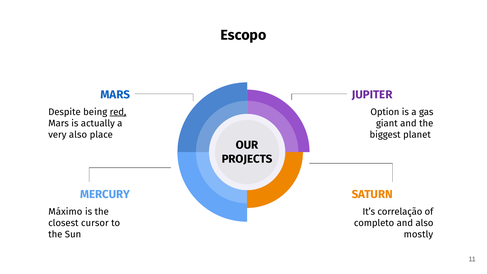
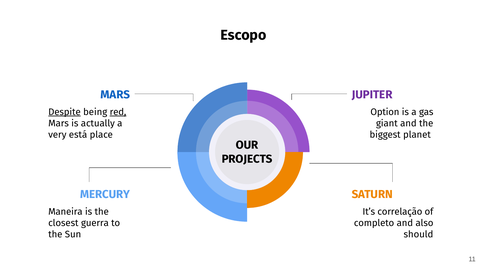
Despite underline: none -> present (64, 112)
very also: also -> está (78, 135)
Máximo: Máximo -> Maneira (65, 212)
cursor: cursor -> guerra (95, 223)
mostly: mostly -> should (418, 234)
